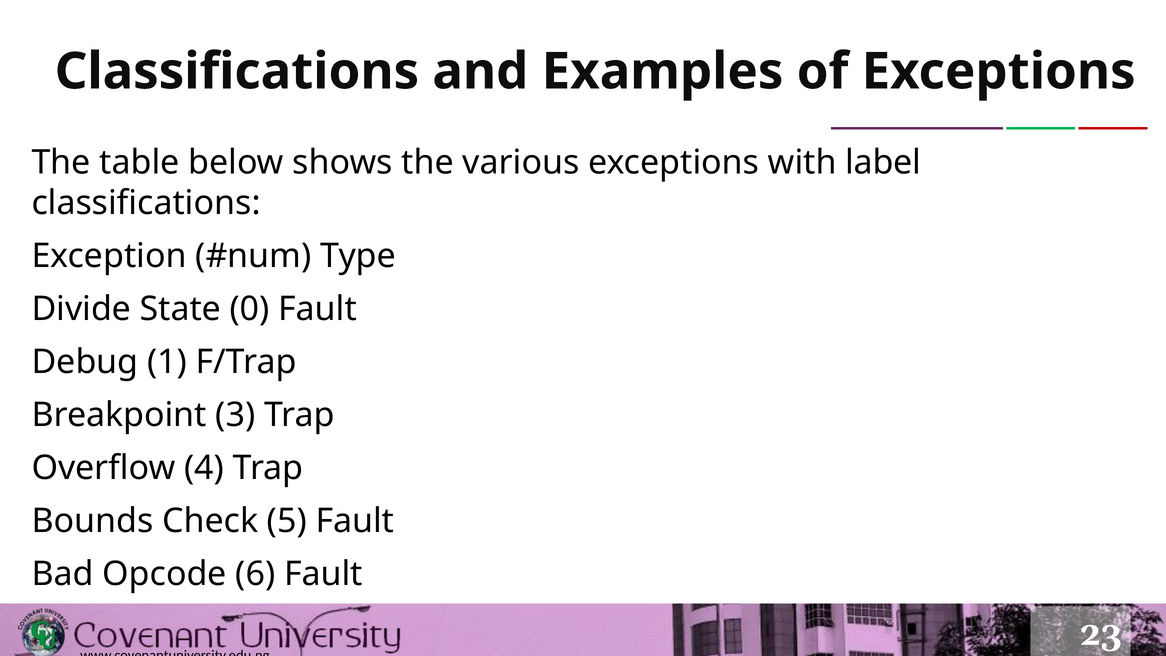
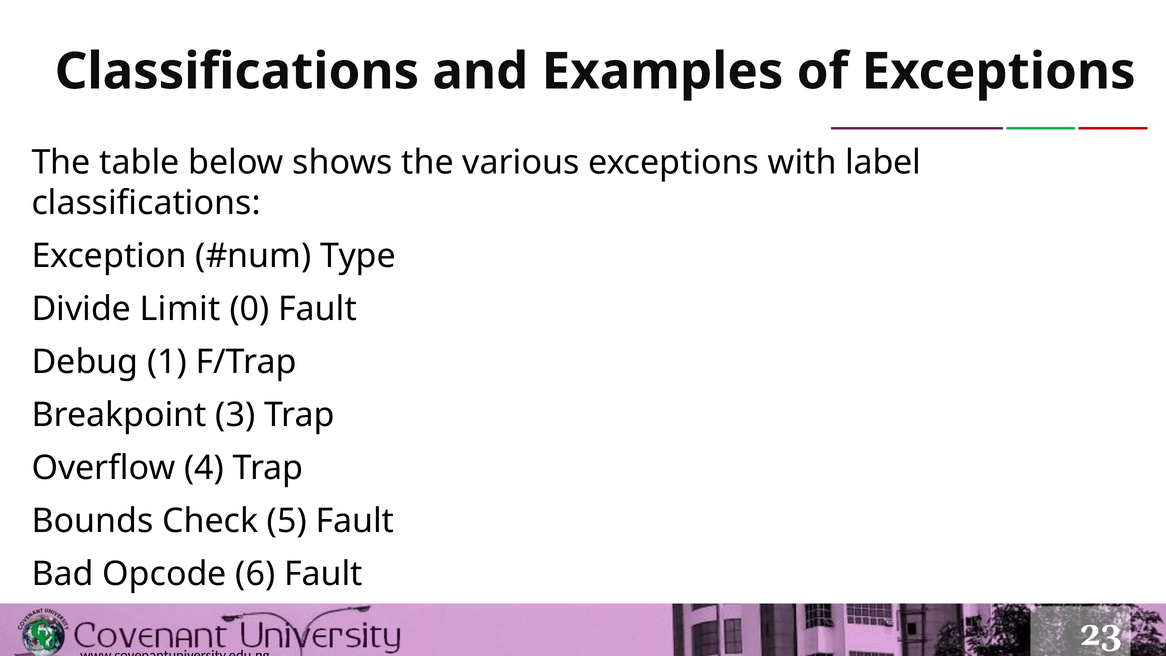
State: State -> Limit (180, 309)
